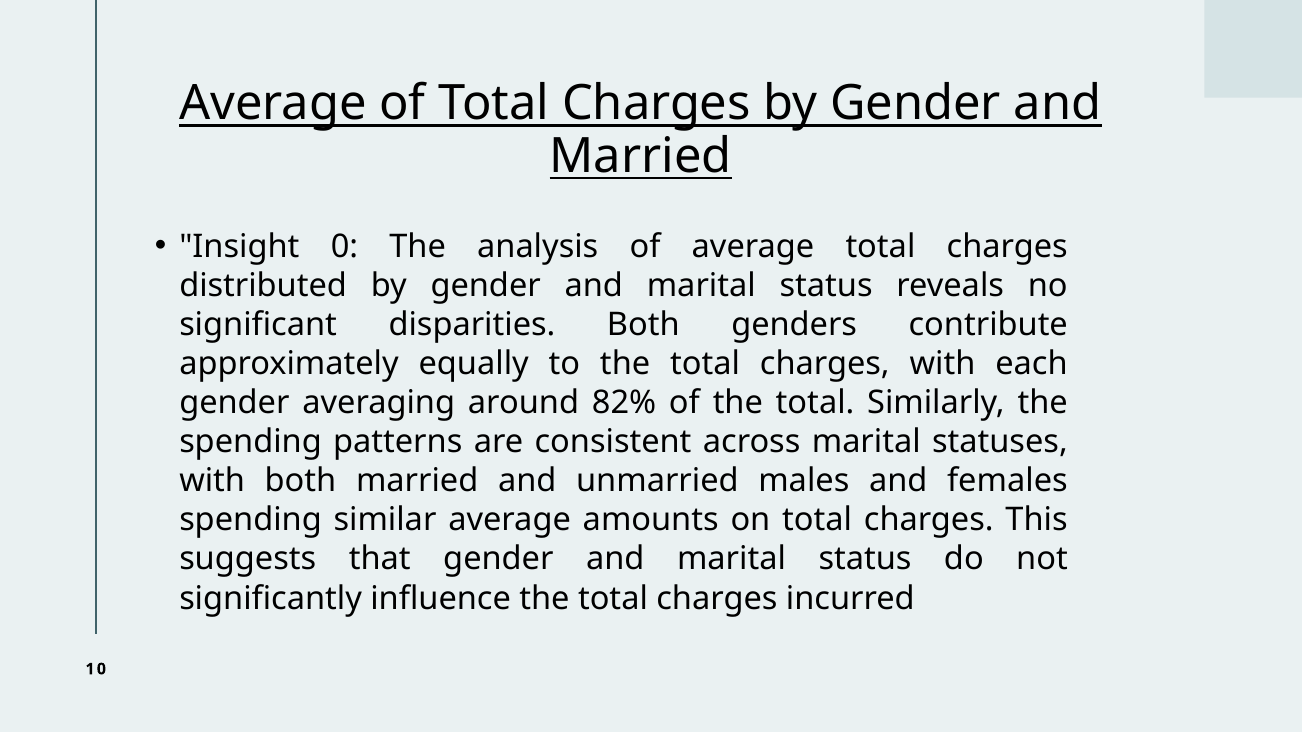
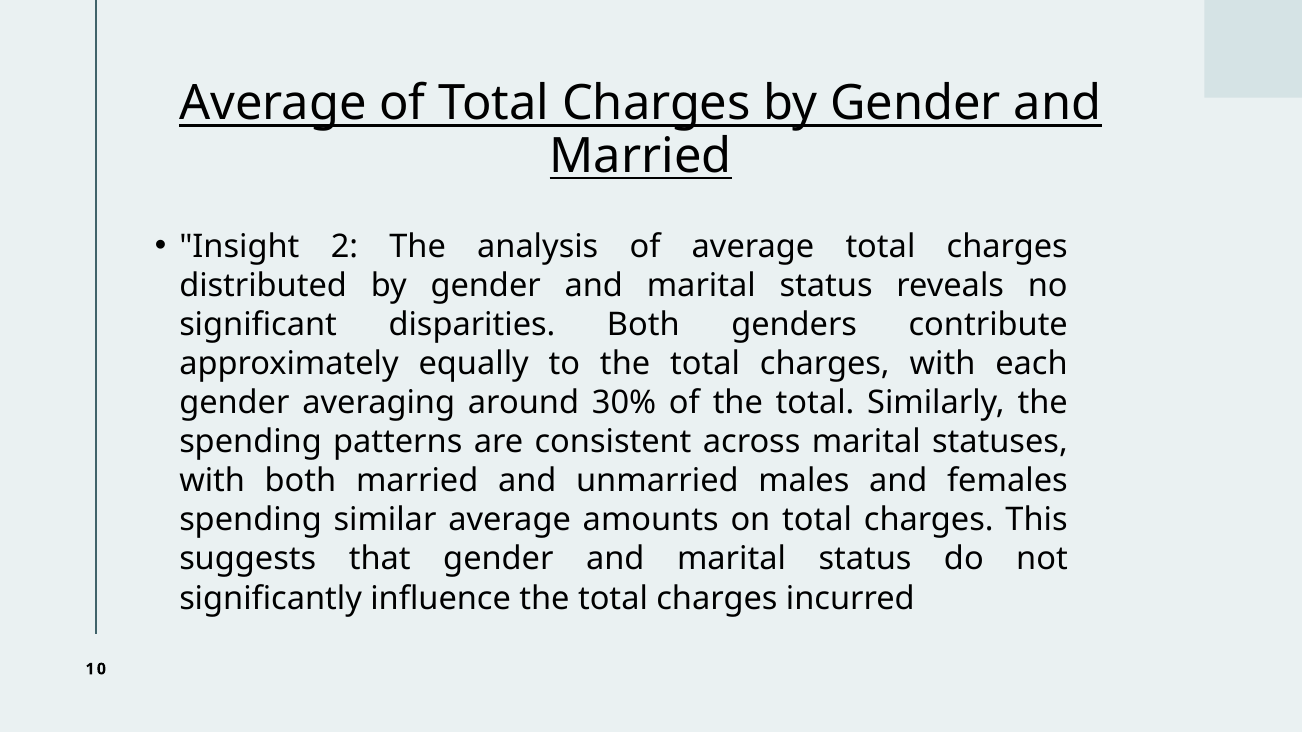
0: 0 -> 2 (344, 247)
82%: 82% -> 30% (624, 403)
